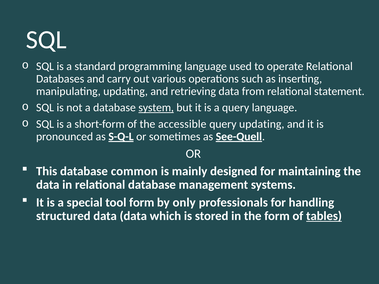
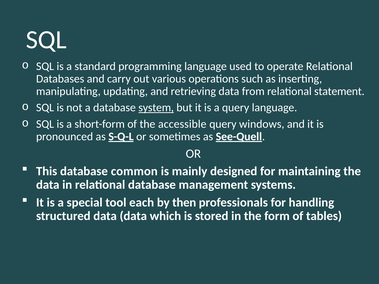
query updating: updating -> windows (262, 124)
tool form: form -> each (142, 203)
only: only -> then (184, 203)
tables underline: present -> none (324, 216)
